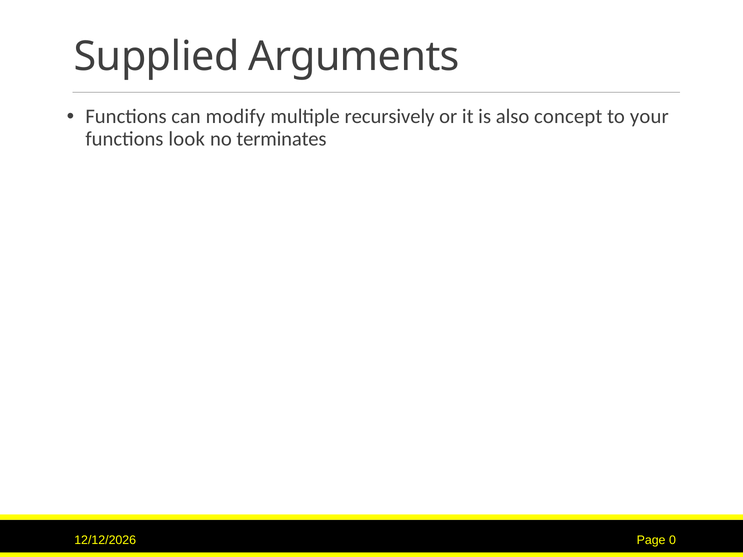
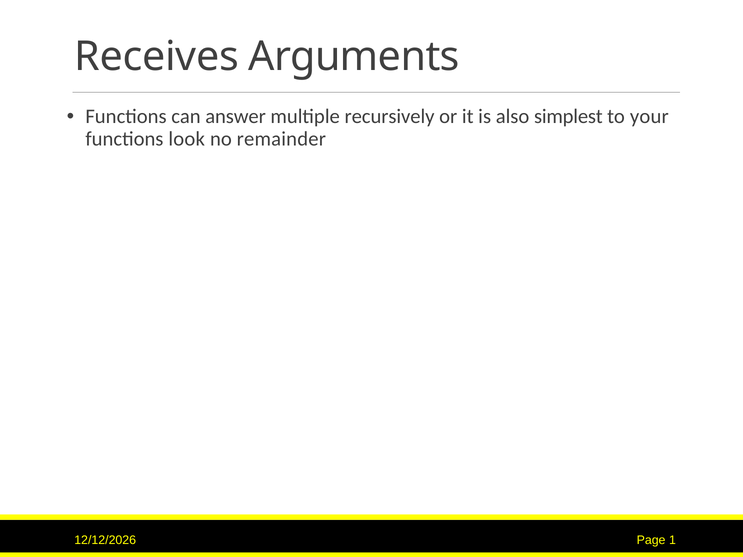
Supplied: Supplied -> Receives (157, 56)
modify: modify -> answer (236, 117)
concept: concept -> simplest (568, 117)
terminates: terminates -> remainder (281, 139)
0: 0 -> 1 (672, 541)
